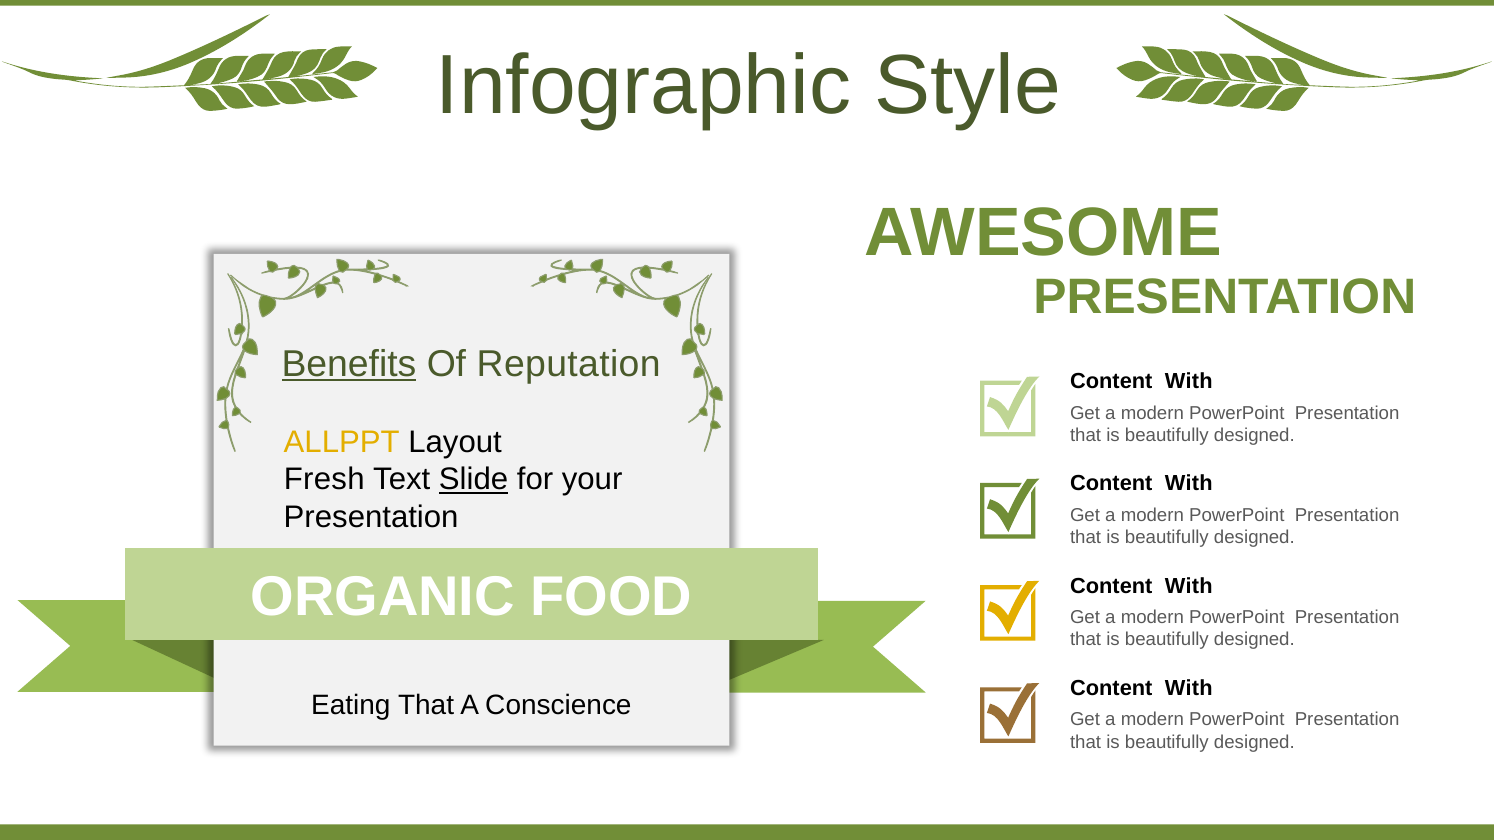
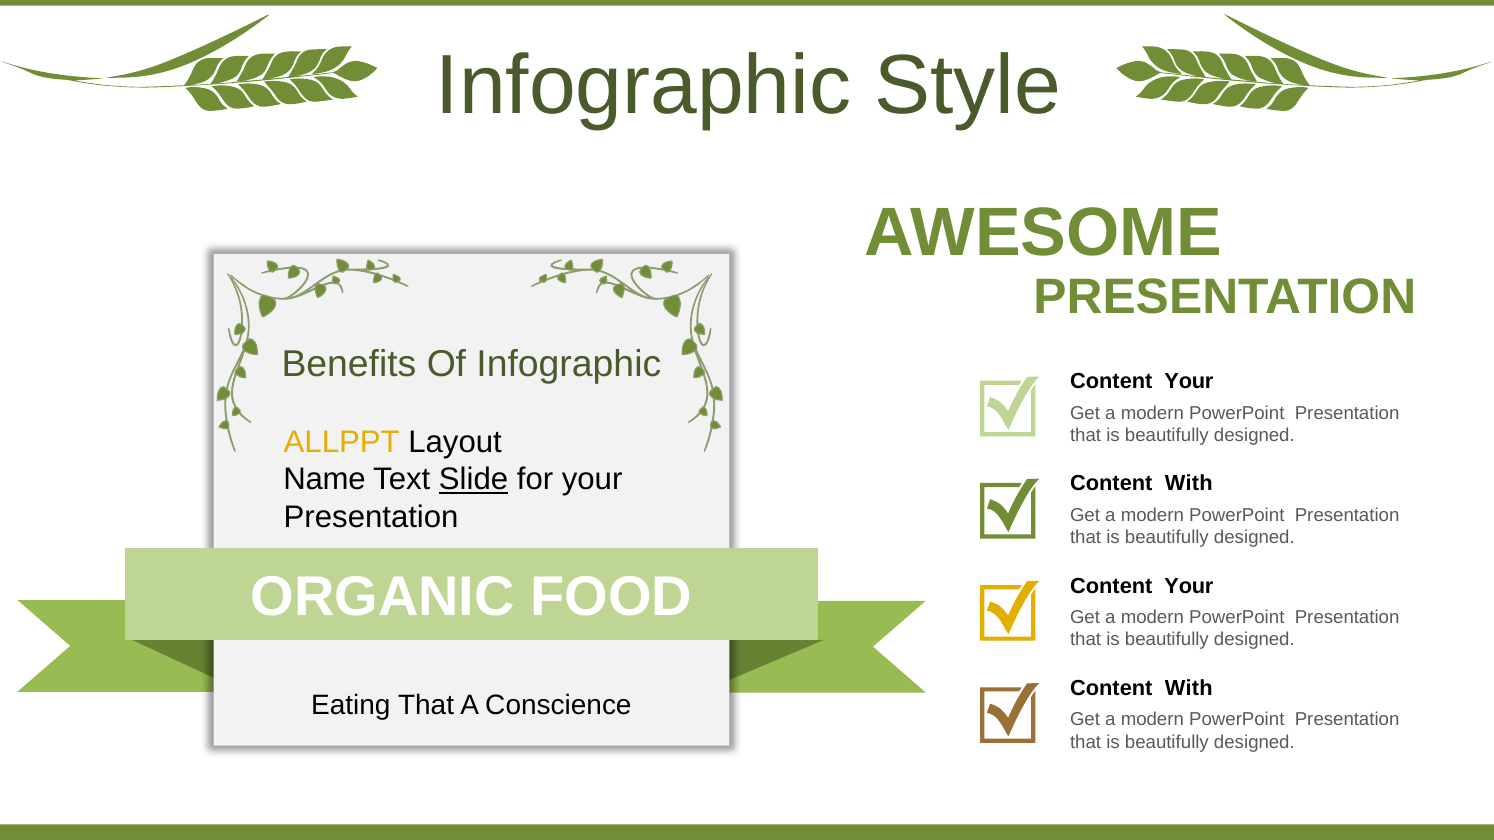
Benefits underline: present -> none (349, 364)
Of Reputation: Reputation -> Infographic (569, 364)
With: With -> Your (1189, 382)
Fresh: Fresh -> Name (325, 480)
With: With -> Your (1189, 586)
